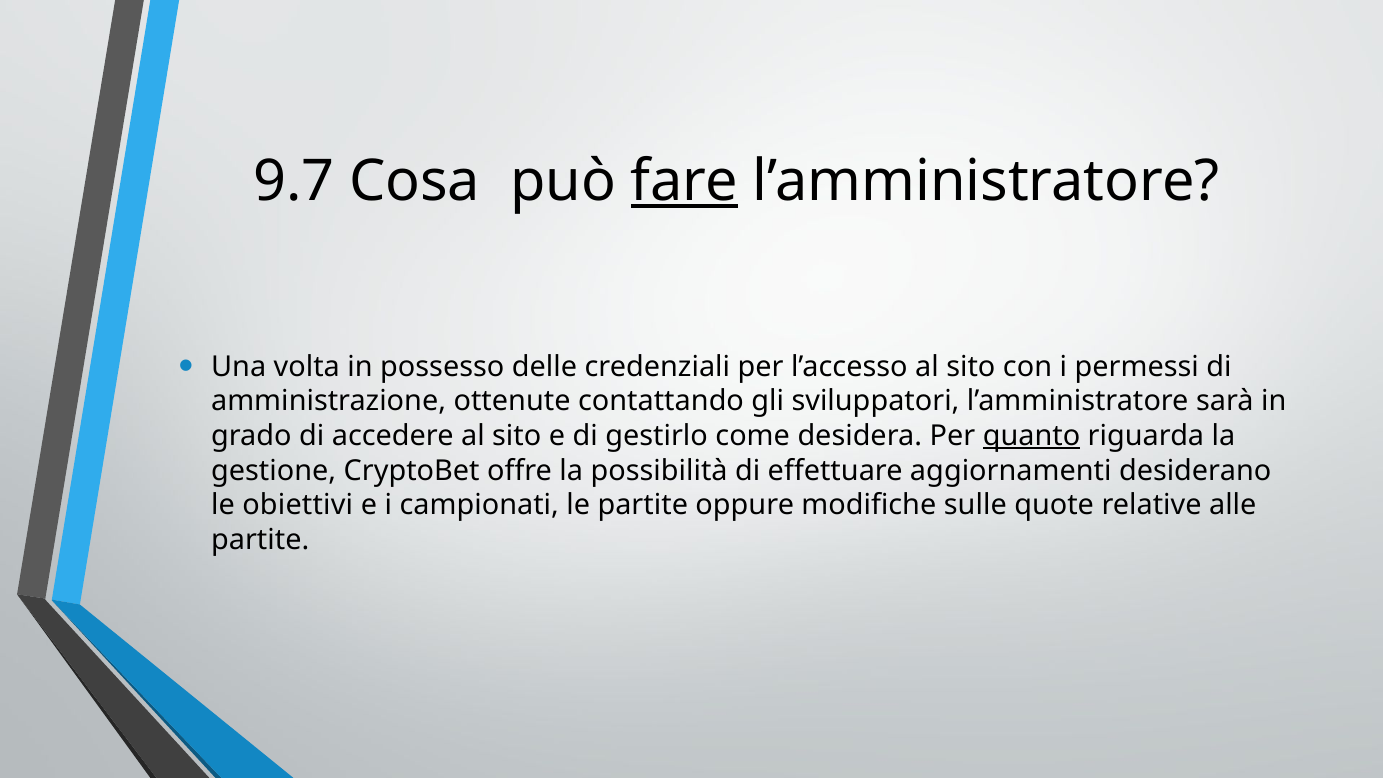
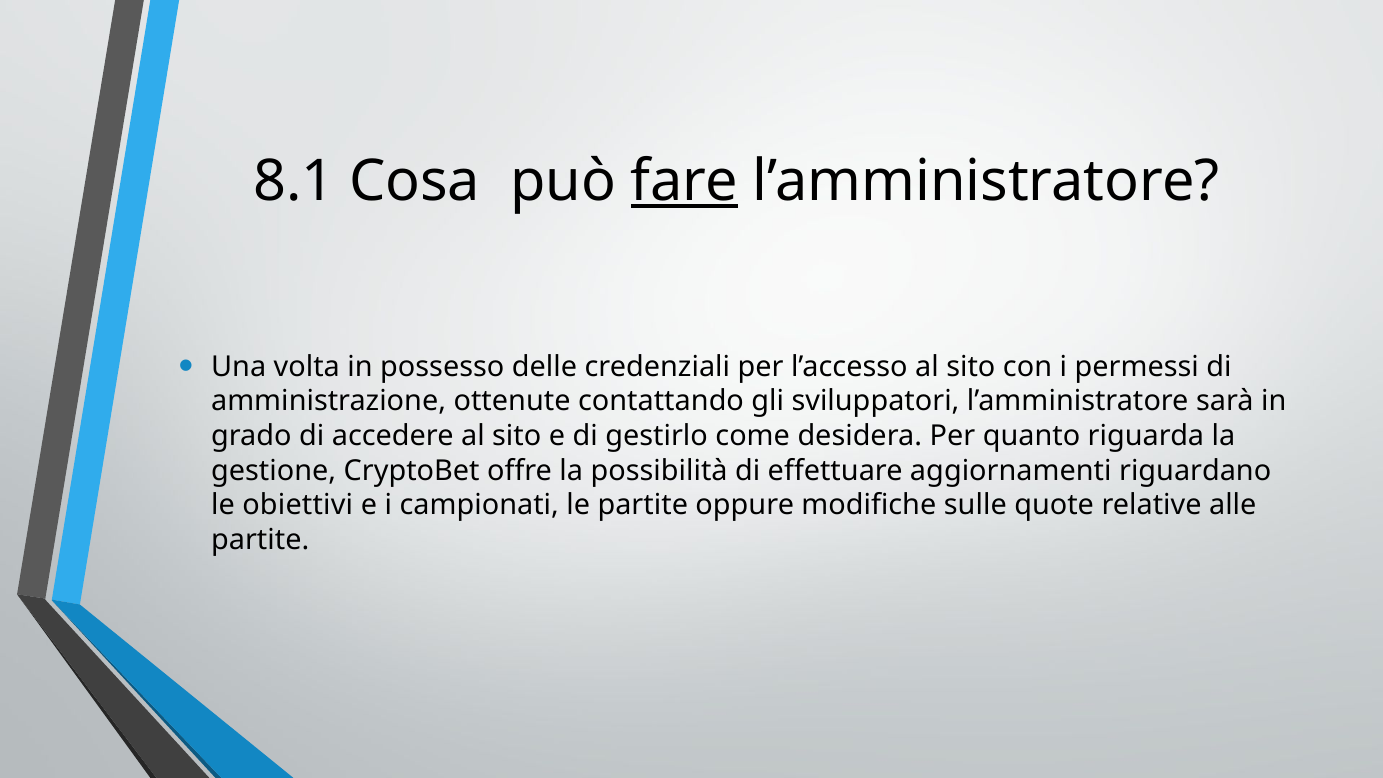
9.7: 9.7 -> 8.1 (294, 181)
quanto underline: present -> none (1032, 436)
desiderano: desiderano -> riguardano (1195, 470)
